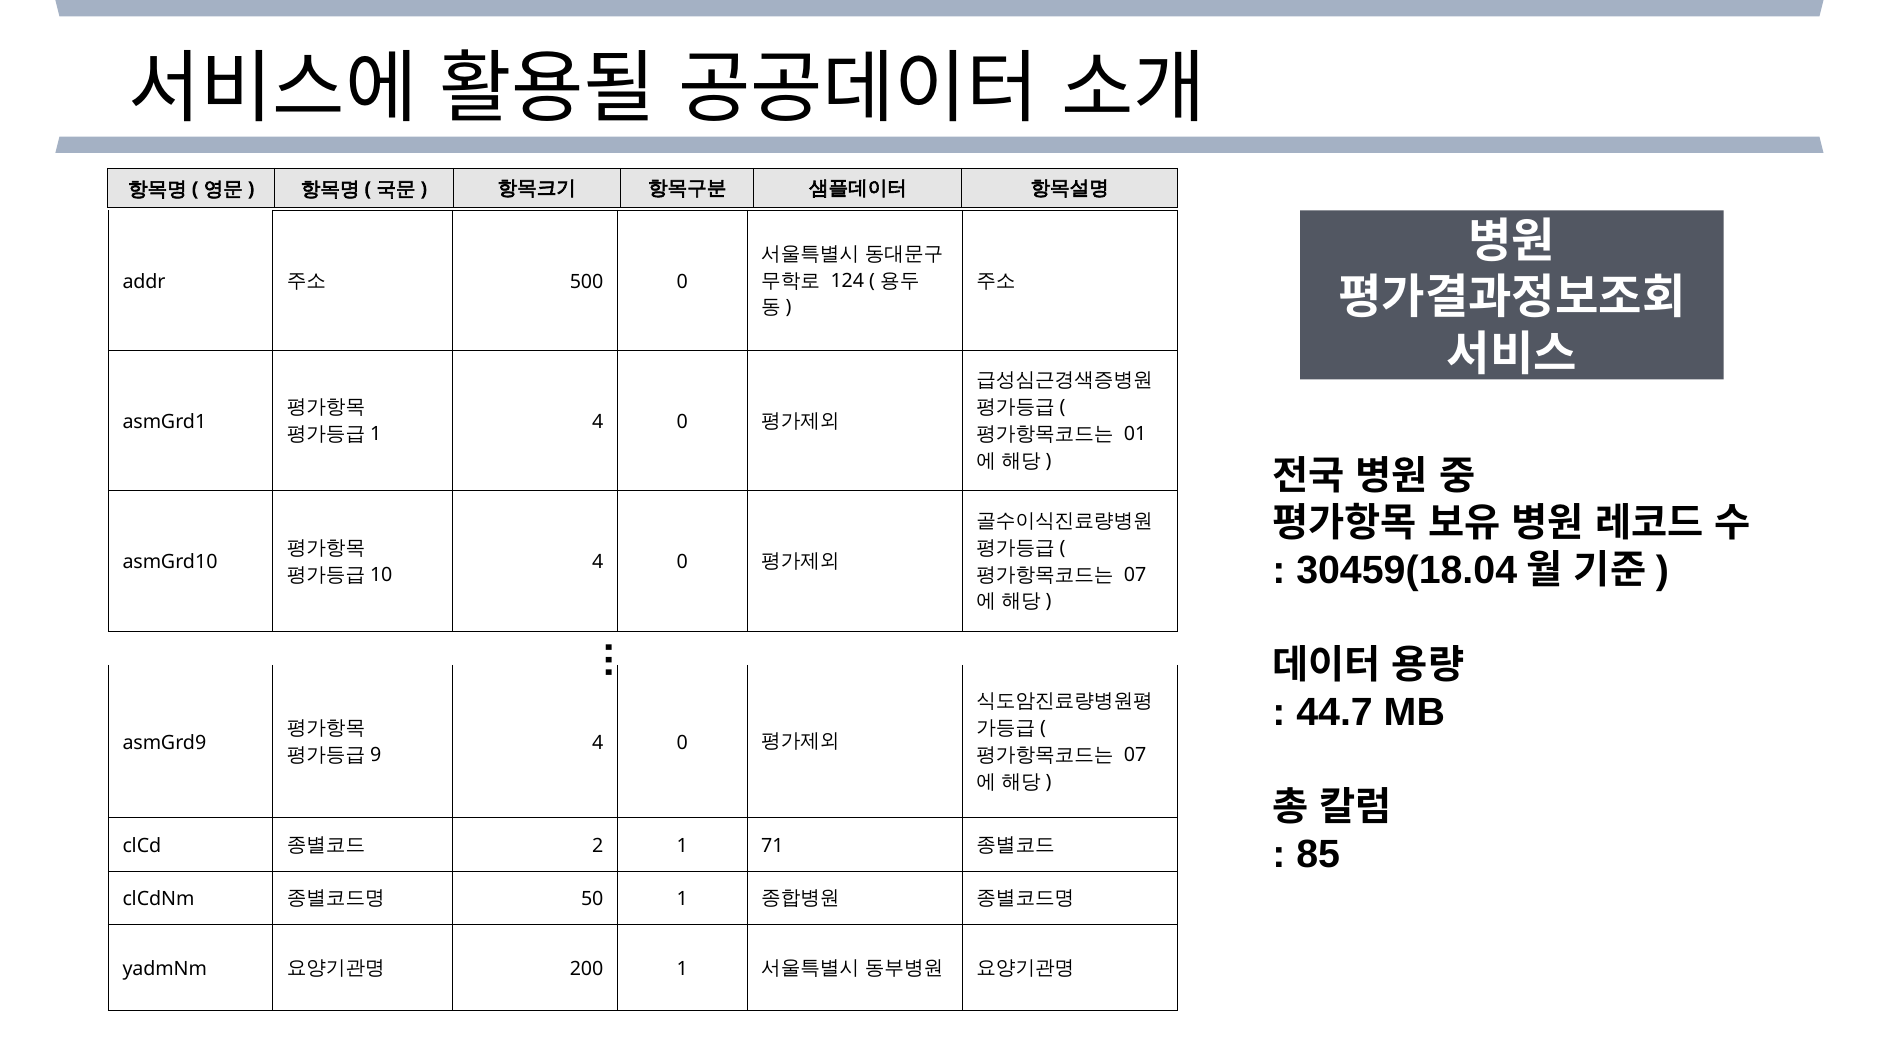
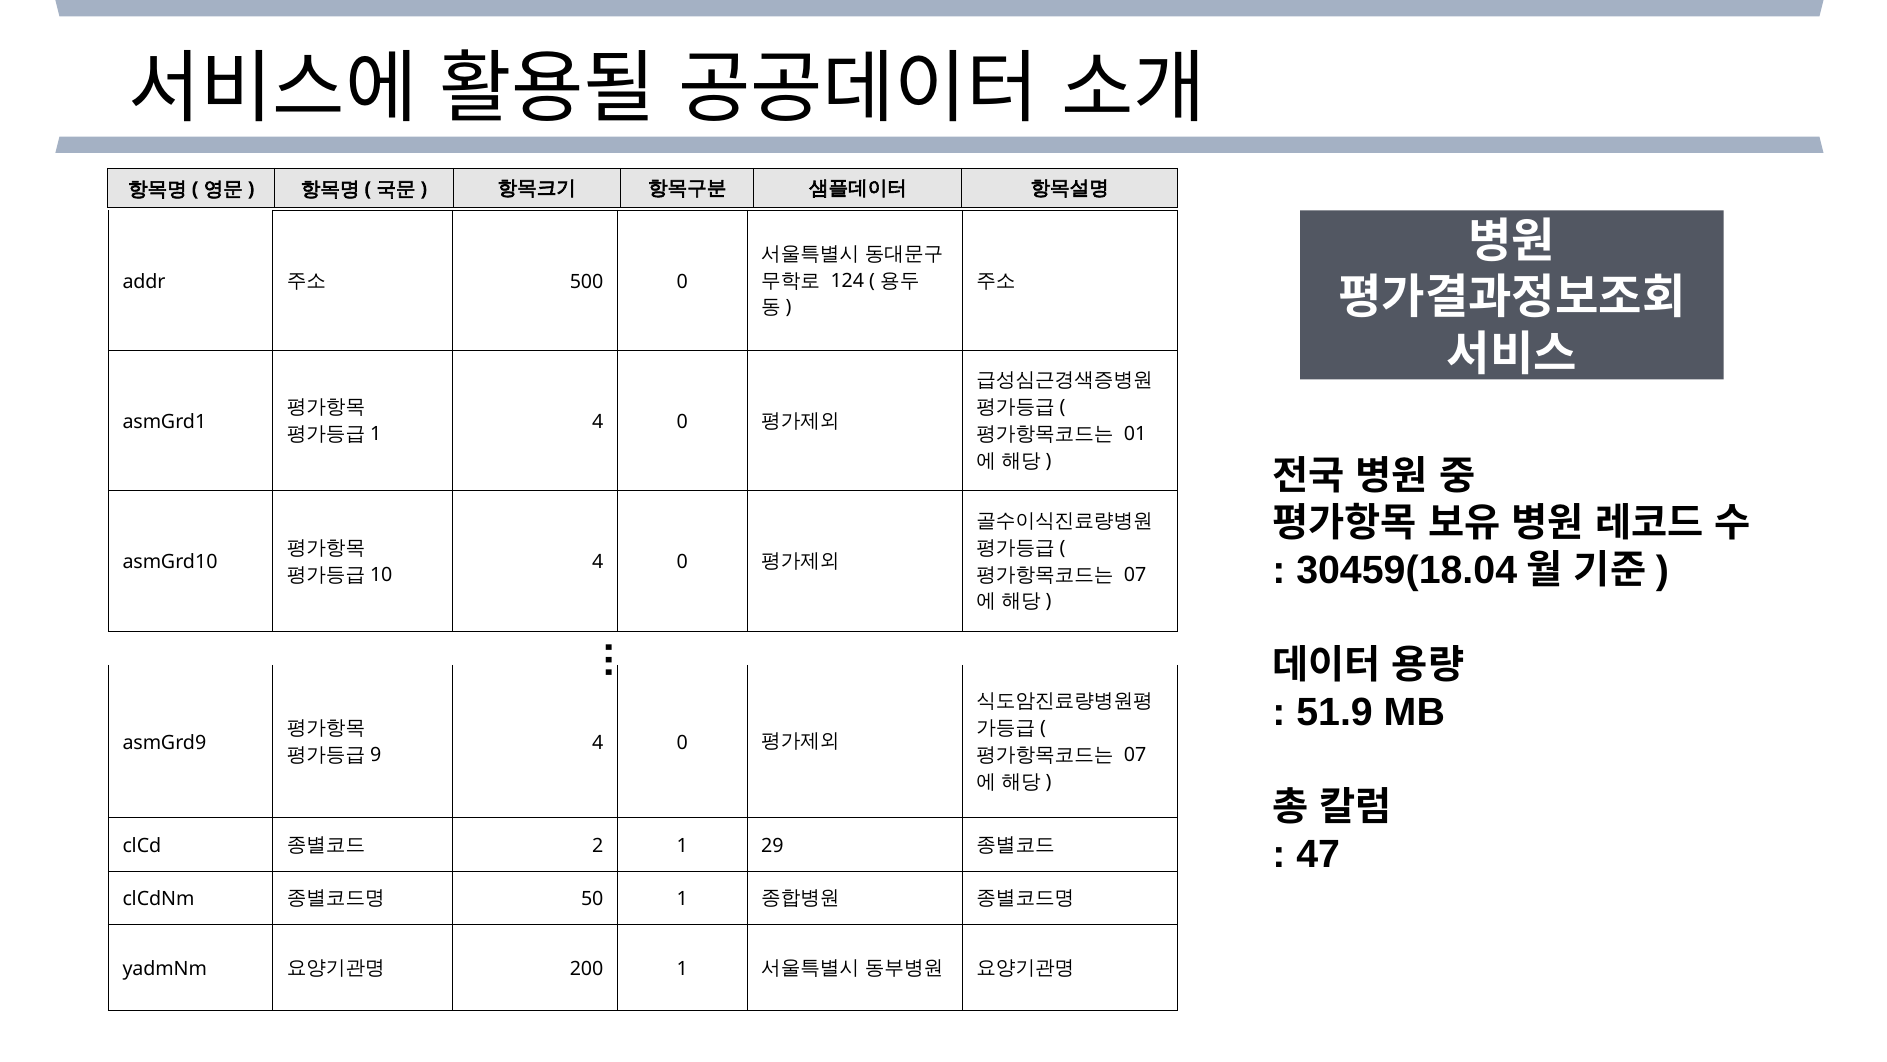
44.7: 44.7 -> 51.9 (1335, 712)
85: 85 -> 47 (1318, 854)
71: 71 -> 29 (772, 845)
